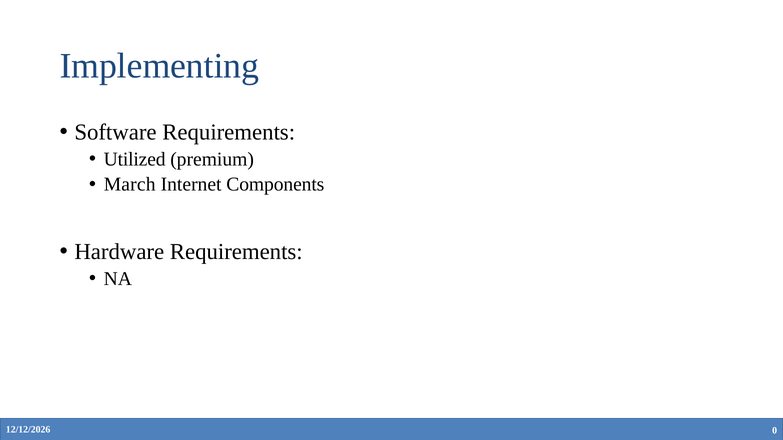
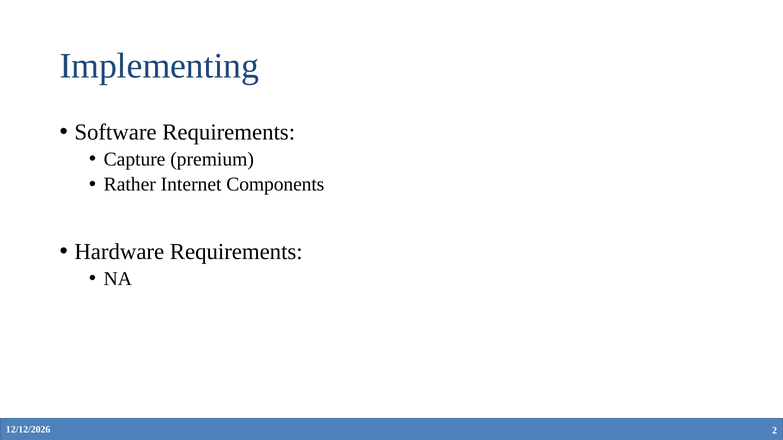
Utilized: Utilized -> Capture (135, 159)
March: March -> Rather (130, 185)
0: 0 -> 2 (775, 431)
